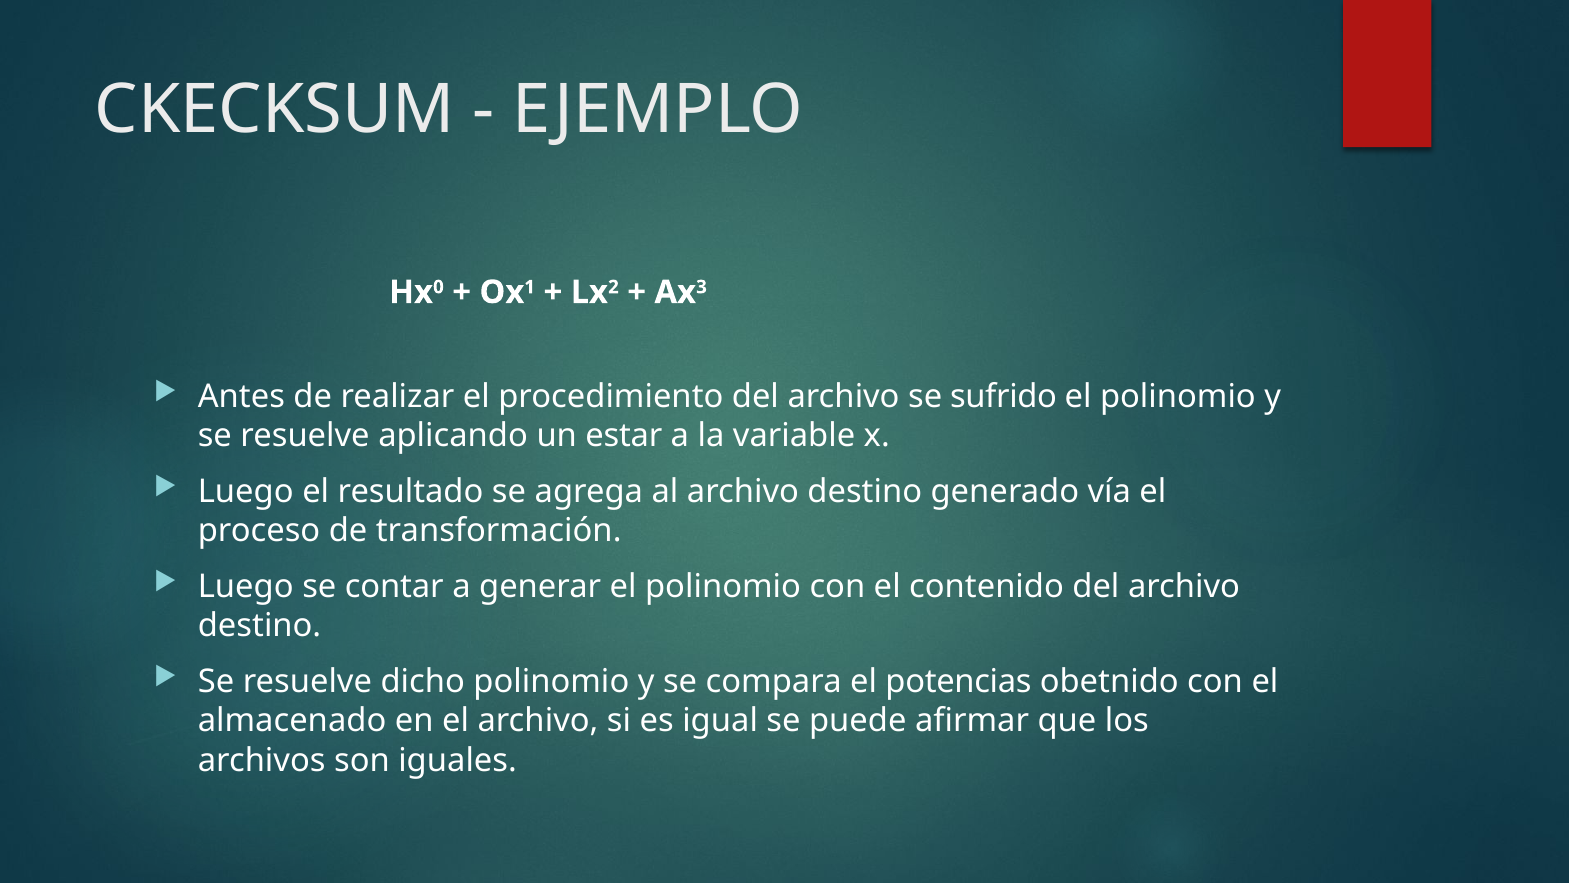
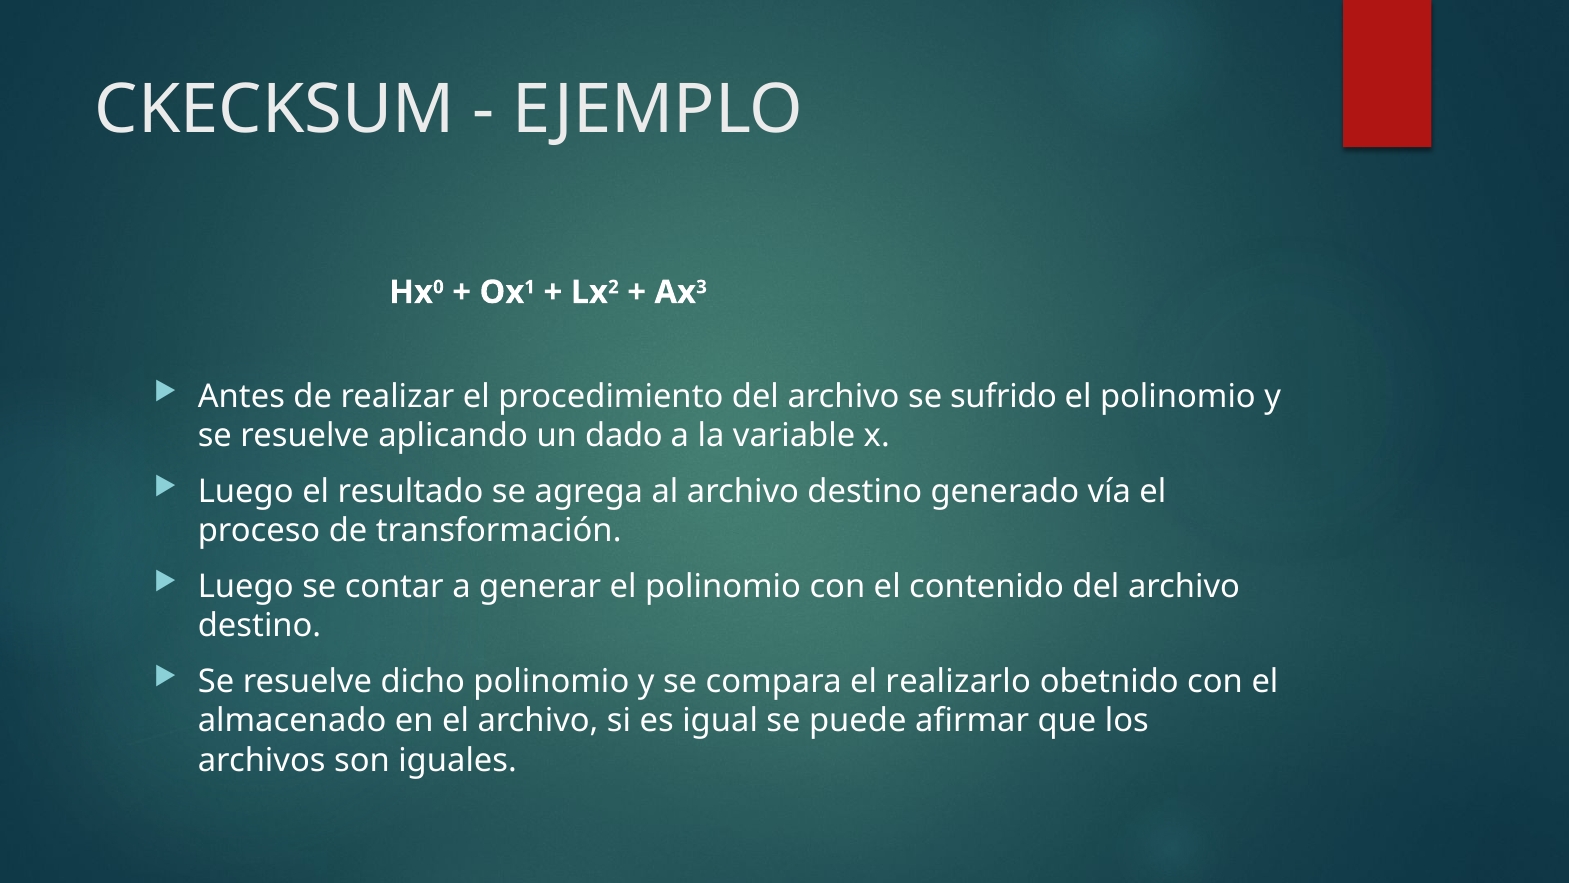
estar: estar -> dado (624, 436)
potencias: potencias -> realizarlo (958, 681)
